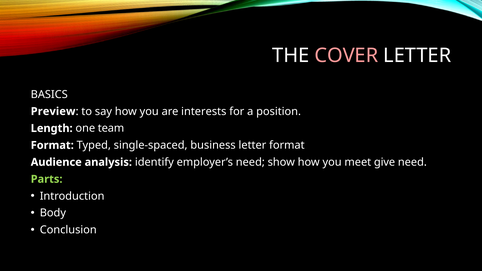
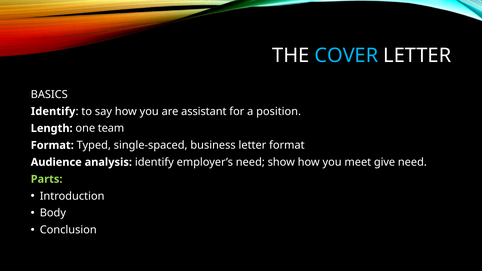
COVER colour: pink -> light blue (346, 56)
Preview: Preview -> Identify (53, 111)
interests: interests -> assistant (204, 111)
